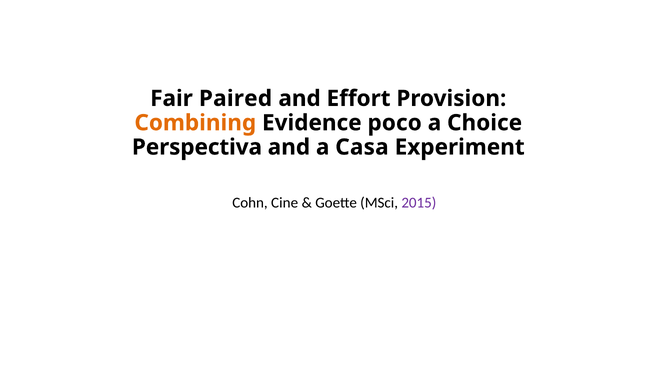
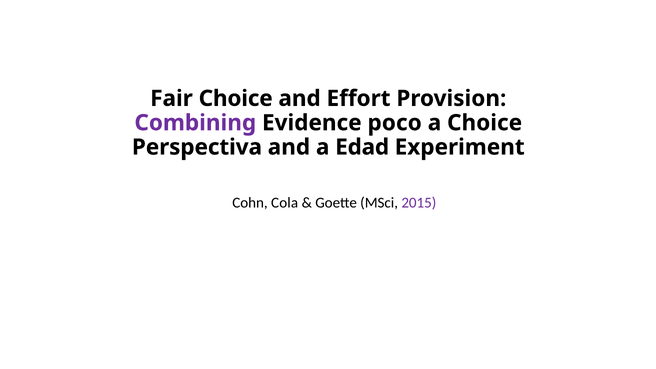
Fair Paired: Paired -> Choice (236, 98)
Combining colour: orange -> purple (195, 123)
Casa: Casa -> Edad (362, 147)
Cine: Cine -> Cola (285, 203)
